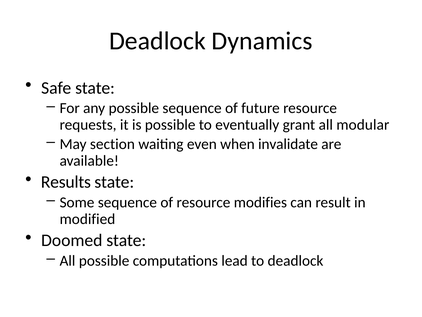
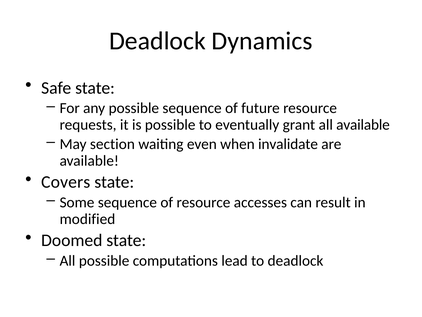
all modular: modular -> available (363, 125)
Results: Results -> Covers (66, 182)
modifies: modifies -> accesses (260, 202)
